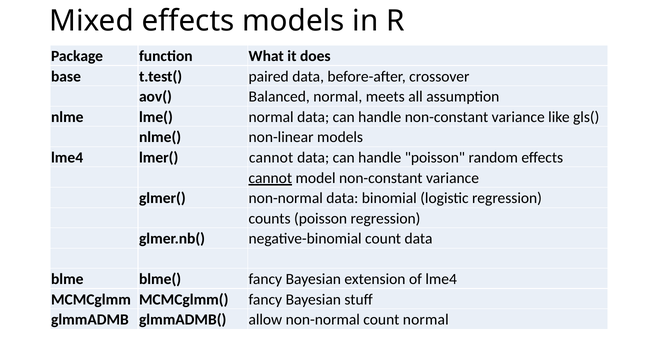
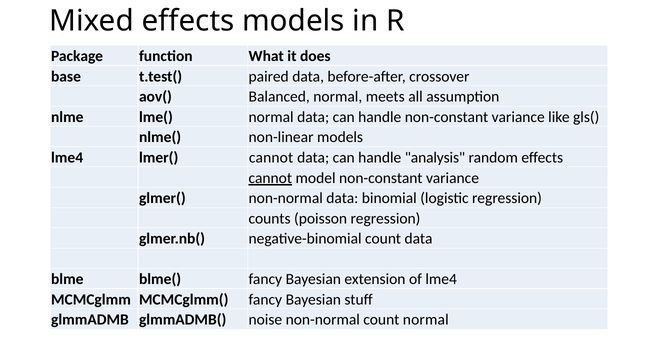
handle poisson: poisson -> analysis (435, 158)
allow: allow -> noise (265, 320)
